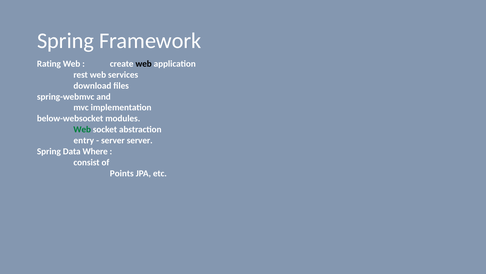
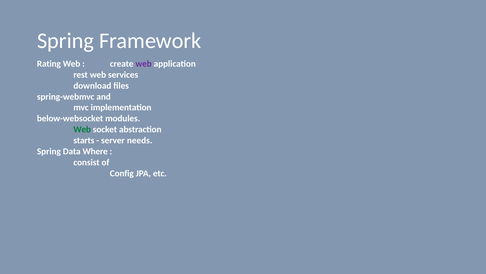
web colour: black -> purple (144, 64)
entry: entry -> starts (84, 140)
server server: server -> needs (140, 140)
Points: Points -> Config (122, 173)
